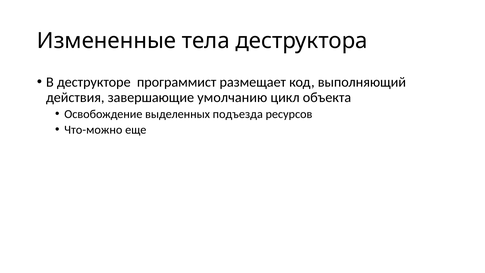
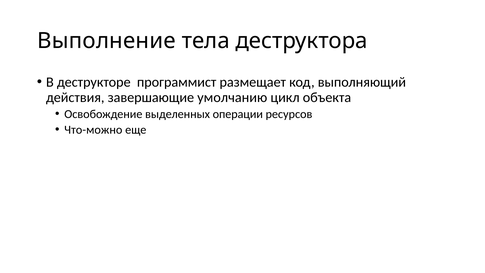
Измененные: Измененные -> Выполнение (106, 41)
подъезда: подъезда -> операции (238, 114)
